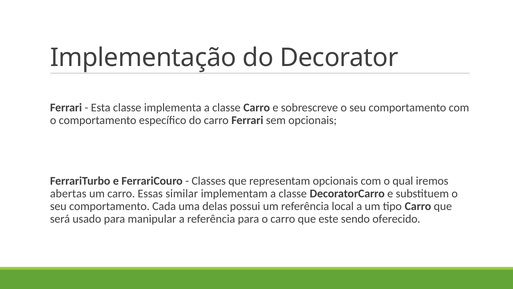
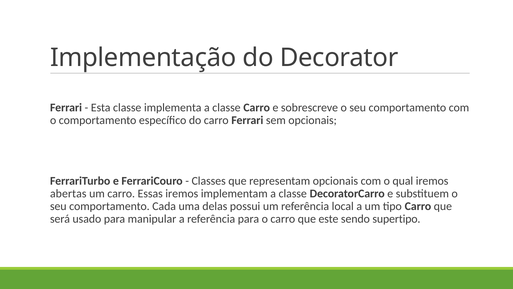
Essas similar: similar -> iremos (182, 193)
oferecido: oferecido -> supertipo (396, 219)
